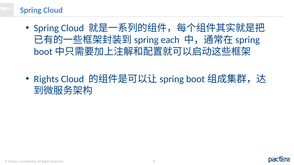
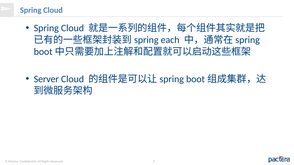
Rights: Rights -> Server (46, 79)
